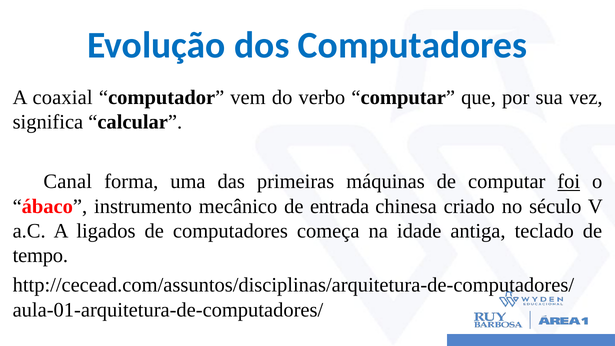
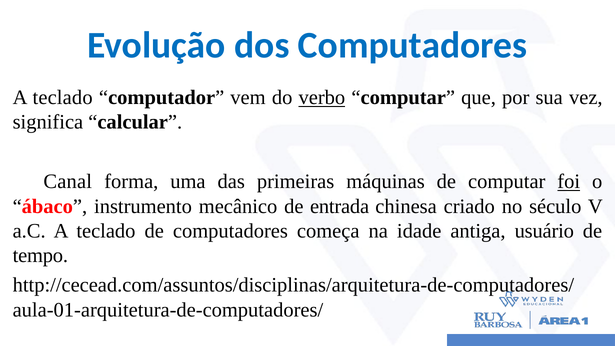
coaxial: coaxial -> teclado (63, 98)
verbo underline: none -> present (322, 98)
a.C A ligados: ligados -> teclado (106, 231)
teclado: teclado -> usuário (544, 231)
